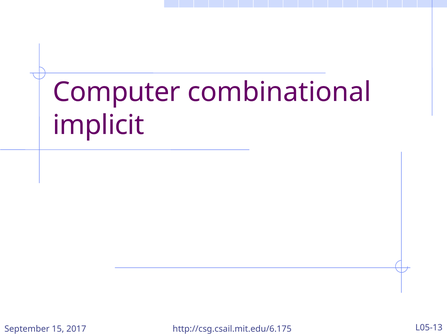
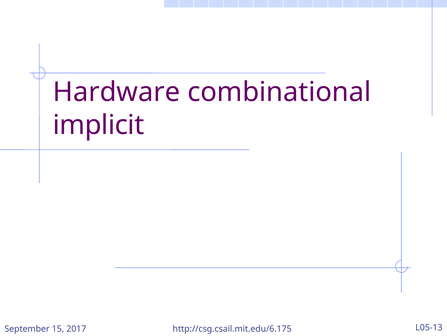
Computer: Computer -> Hardware (117, 92)
